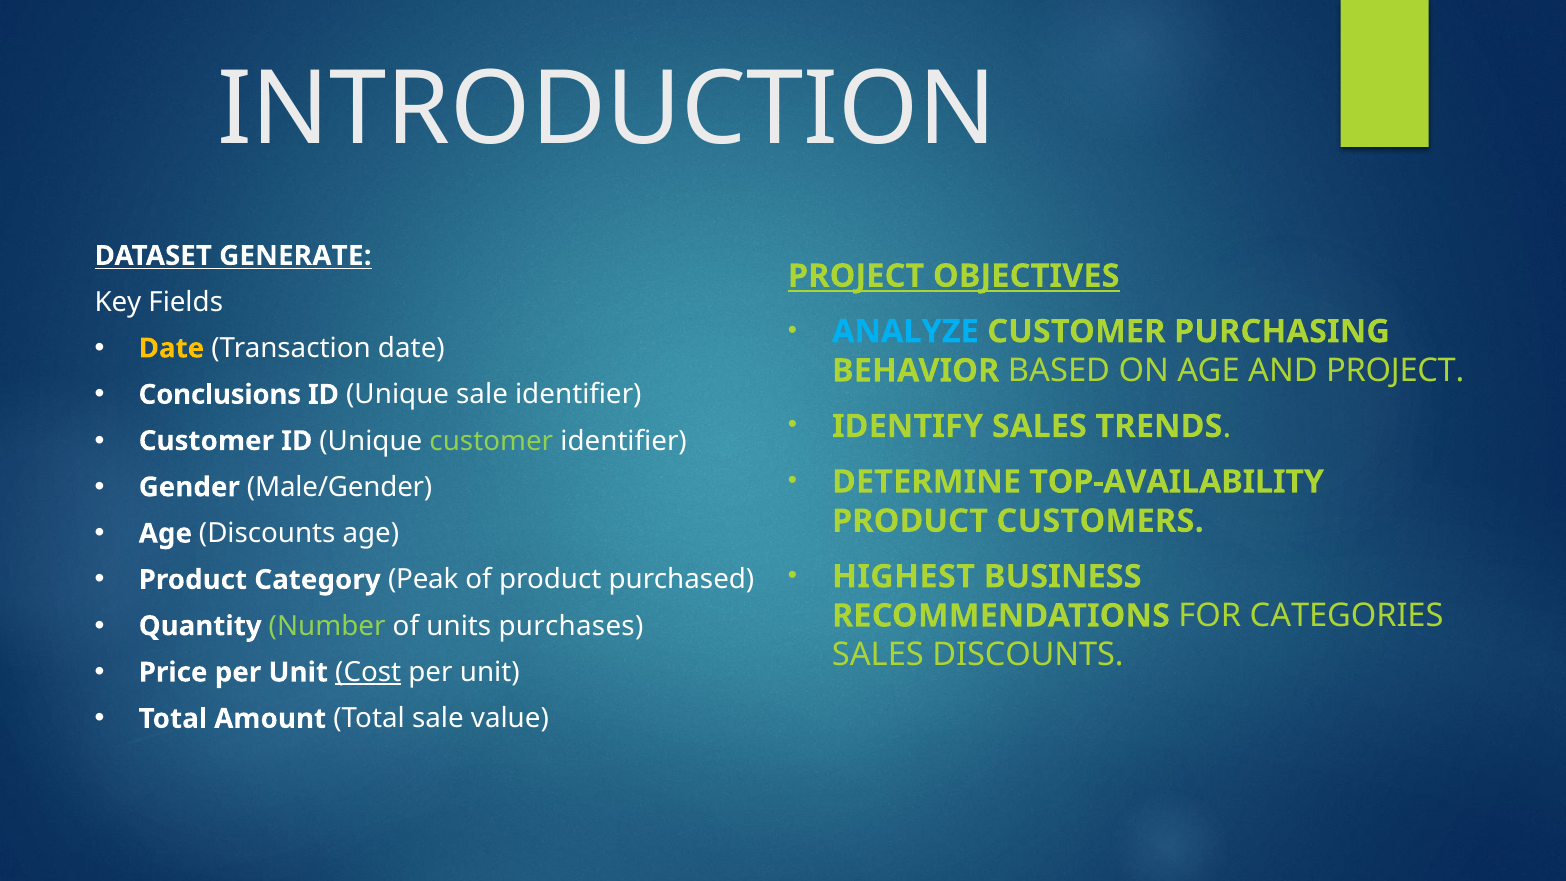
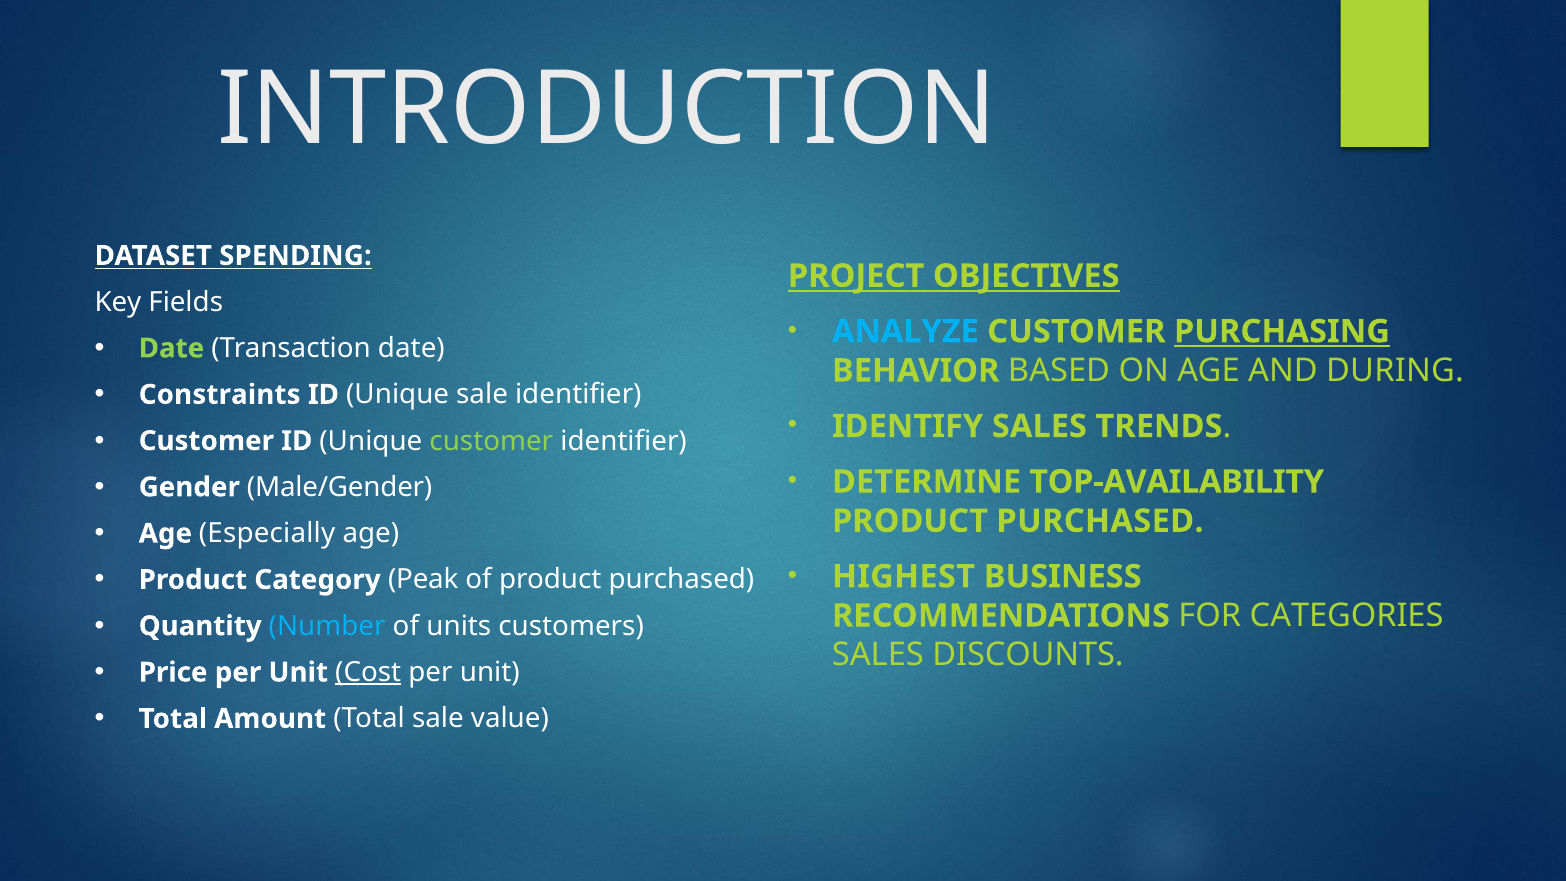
GENERATE: GENERATE -> SPENDING (295, 256)
PURCHASING underline: none -> present (1282, 331)
Date colour: yellow -> light green (171, 348)
AND PROJECT: PROJECT -> DURING (1395, 371)
Conclusions: Conclusions -> Constraints (220, 395)
CUSTOMERS: CUSTOMERS -> PURCHASED (1100, 521)
Age Discounts: Discounts -> Especially (267, 533)
Number colour: light green -> light blue (327, 626)
purchases: purchases -> customers (571, 626)
